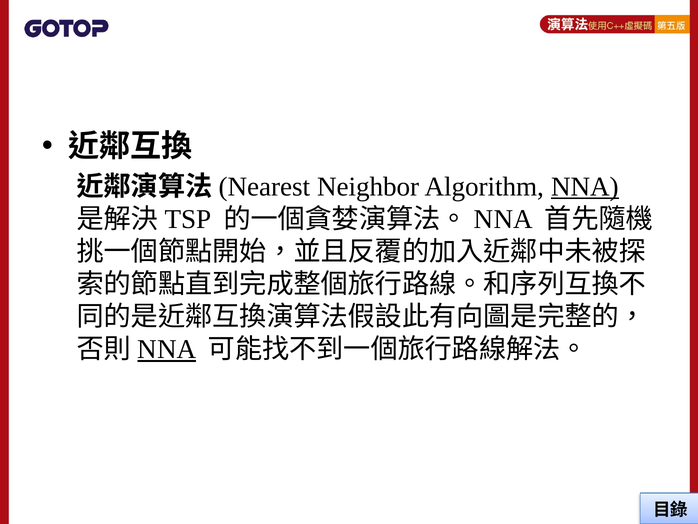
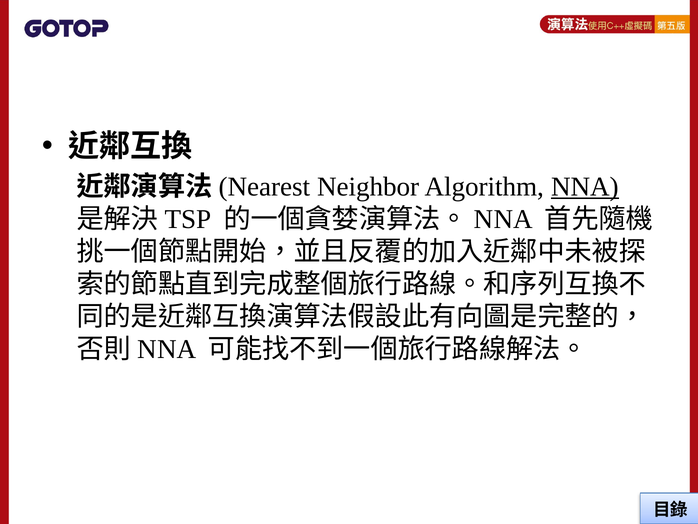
NNA underline: present -> none (167, 349)
